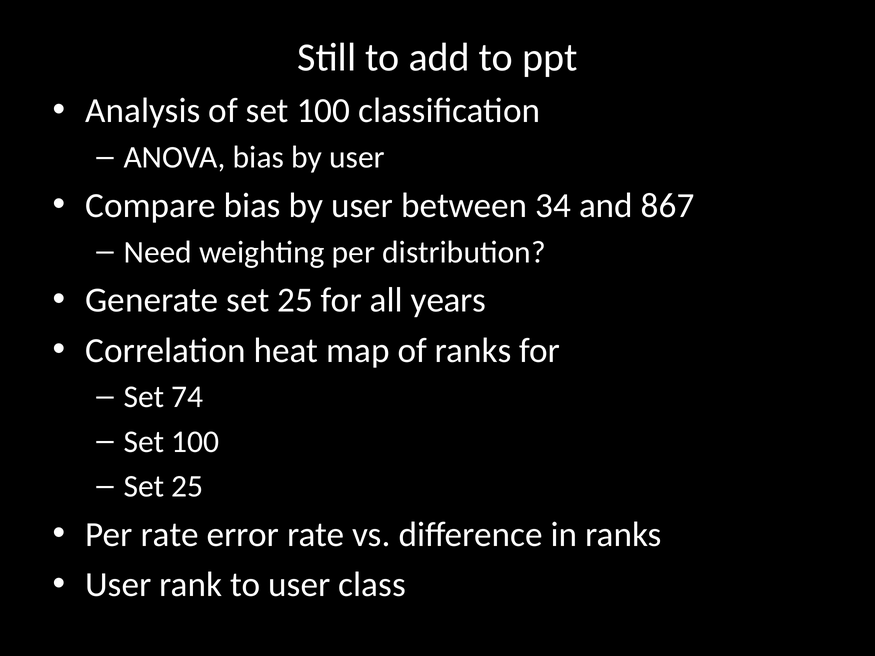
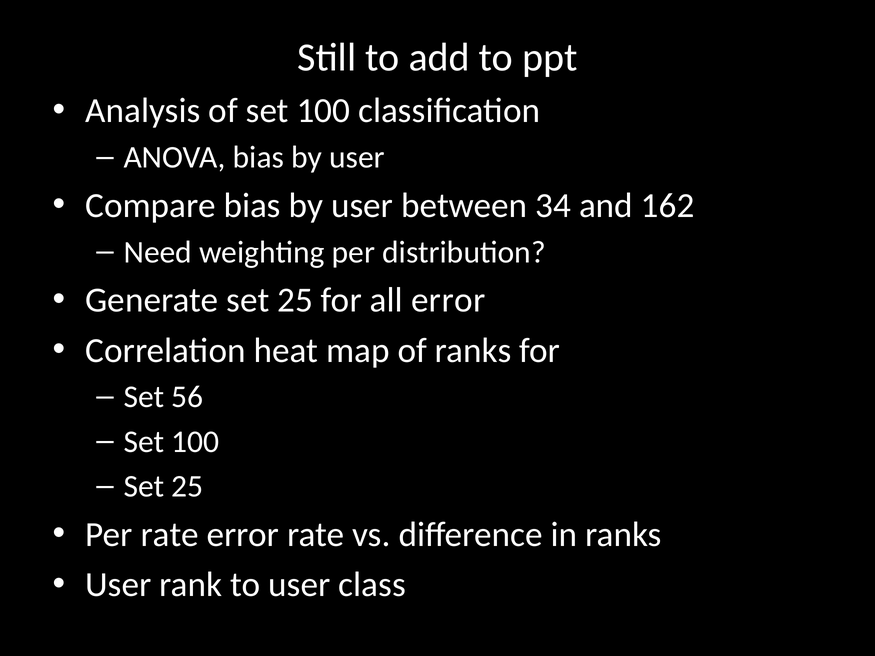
867: 867 -> 162 (668, 206)
all years: years -> error (448, 300)
74: 74 -> 56 (187, 397)
